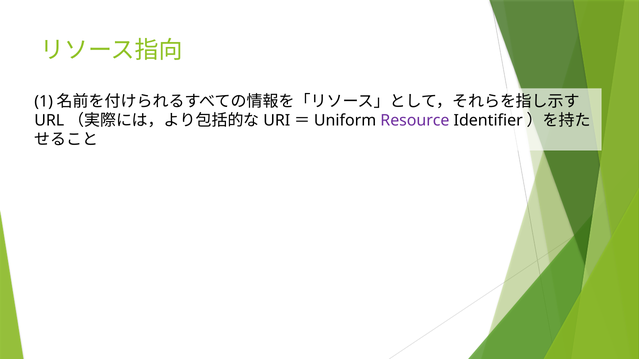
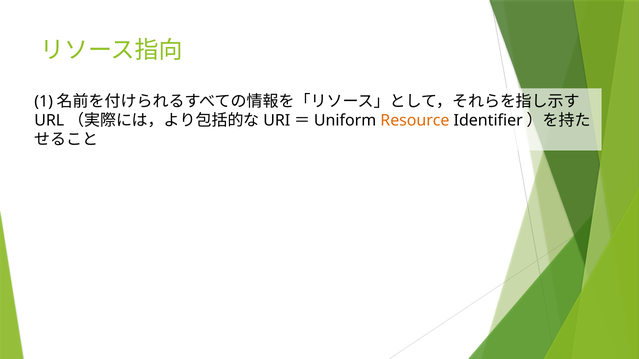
Resource colour: purple -> orange (415, 121)
